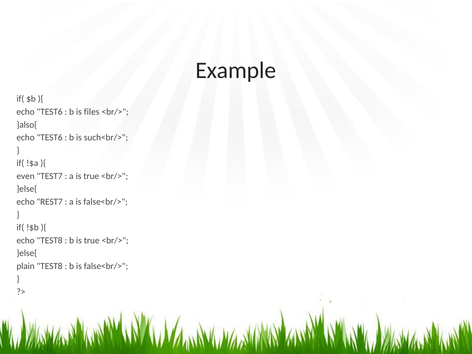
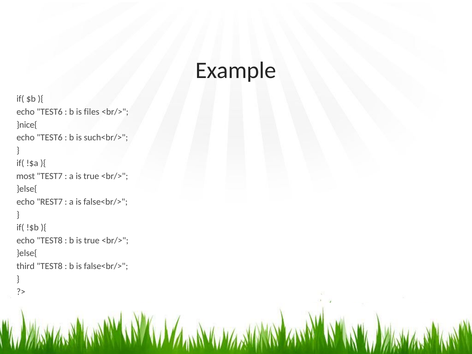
}also{: }also{ -> }nice{ (27, 125)
even: even -> most (26, 176)
plain: plain -> third (26, 266)
